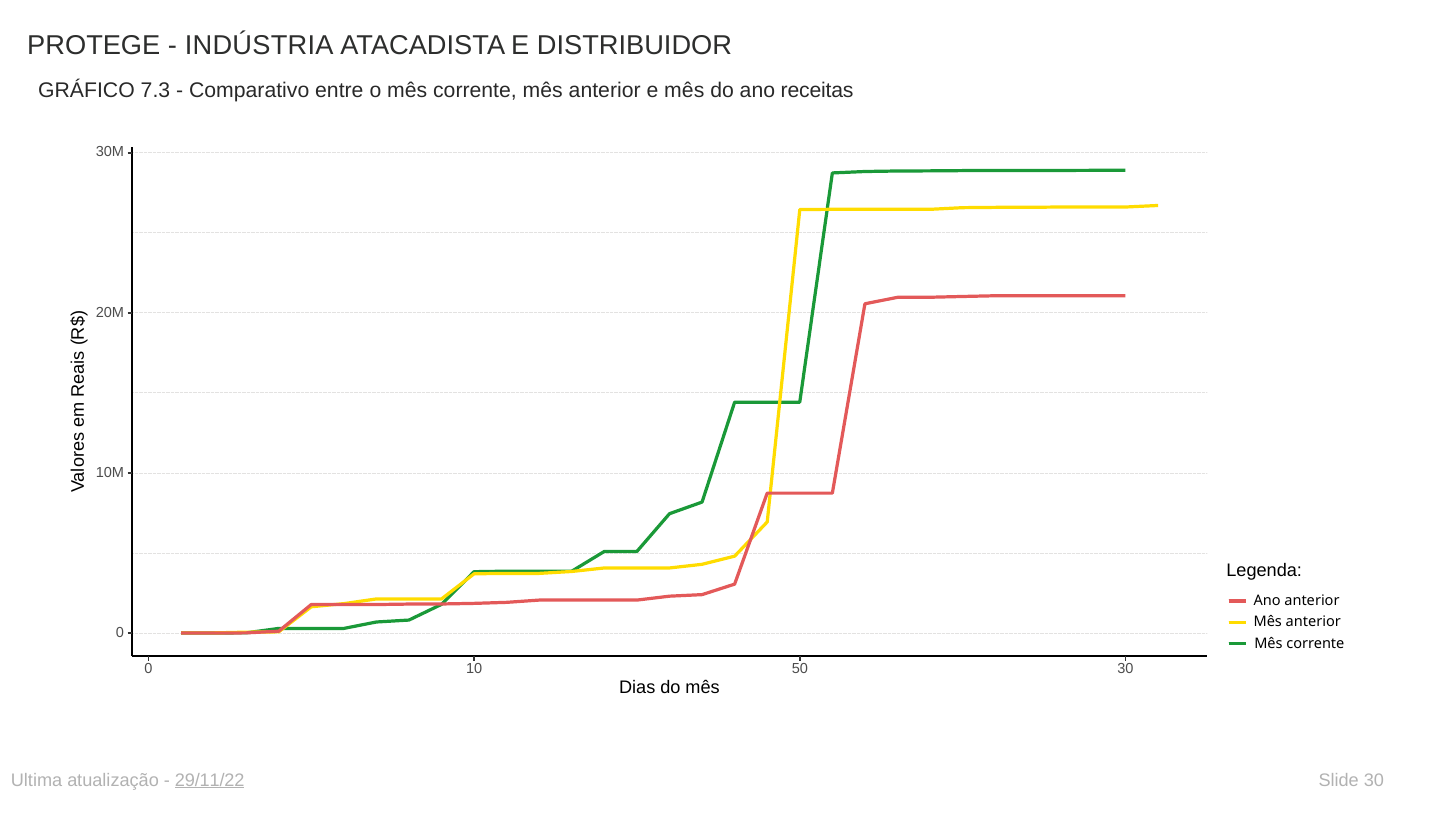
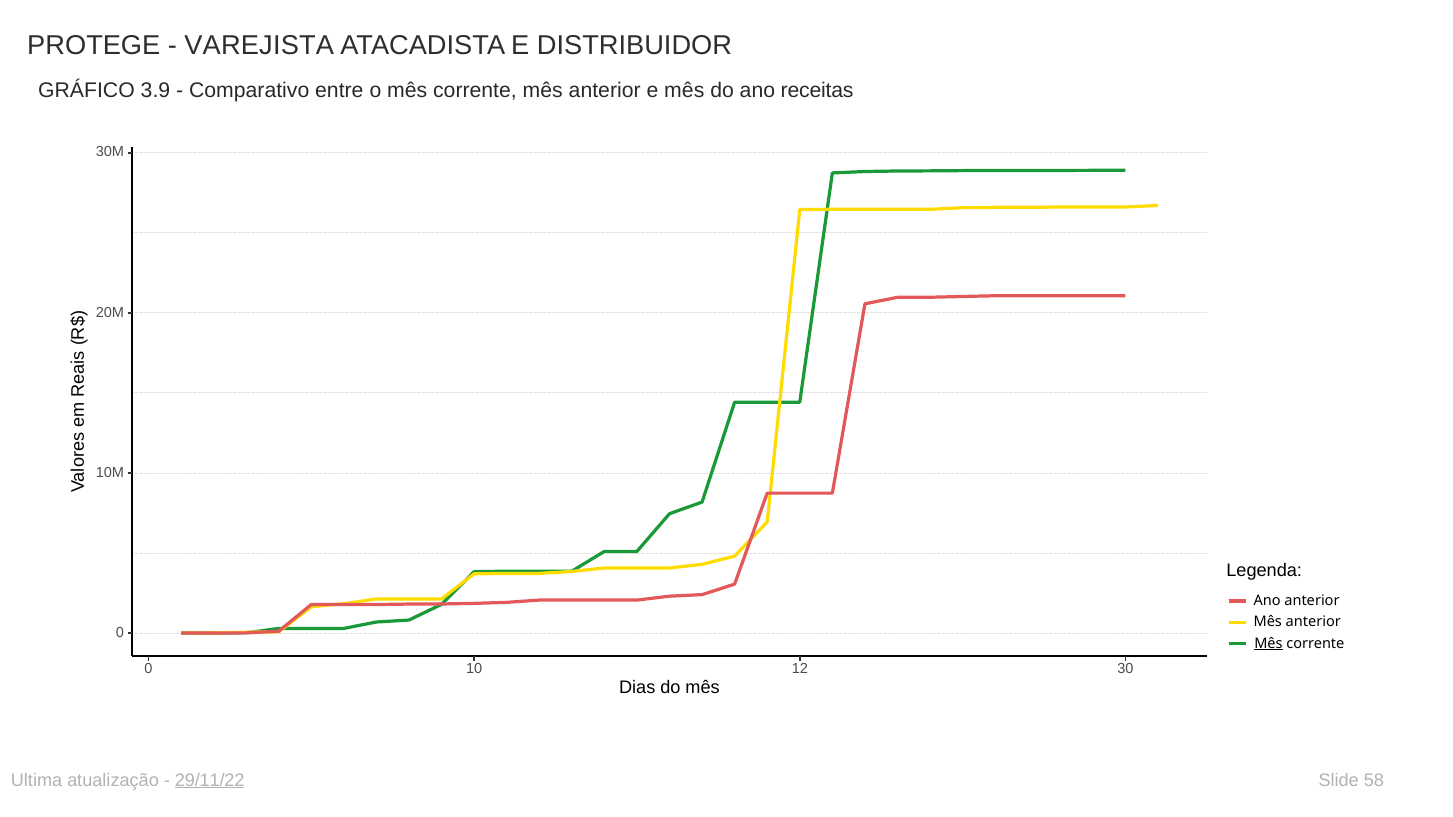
INDÚSTRIA: INDÚSTRIA -> VAREJISTA (259, 45)
7.3: 7.3 -> 3.9 (155, 90)
Mês underline: none -> present (1268, 643)
50: 50 -> 12 (800, 669)
Slide 30: 30 -> 58 (1374, 780)
